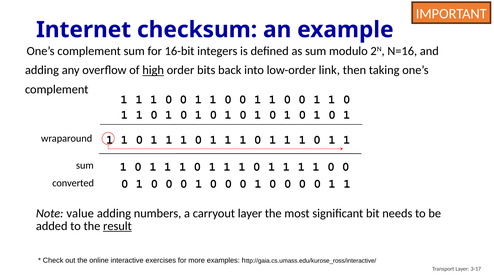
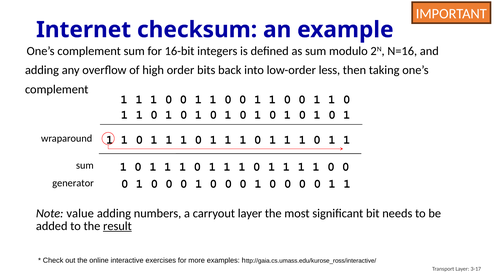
high underline: present -> none (153, 70)
link: link -> less (329, 70)
converted: converted -> generator (73, 183)
